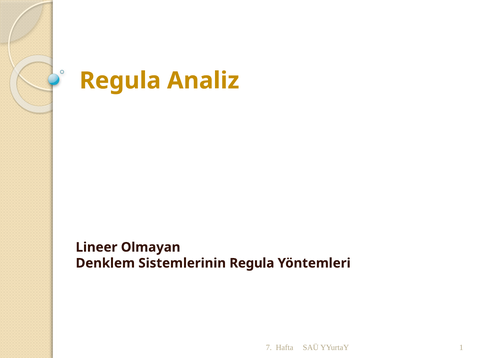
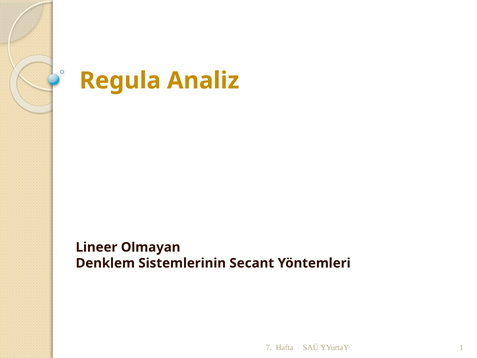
Sistemlerinin Regula: Regula -> Secant (252, 263)
